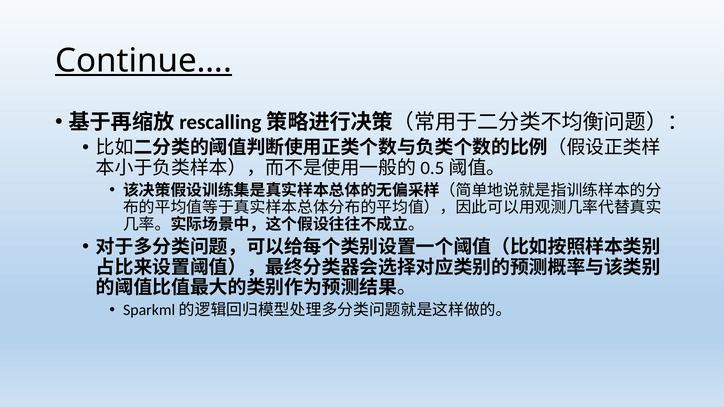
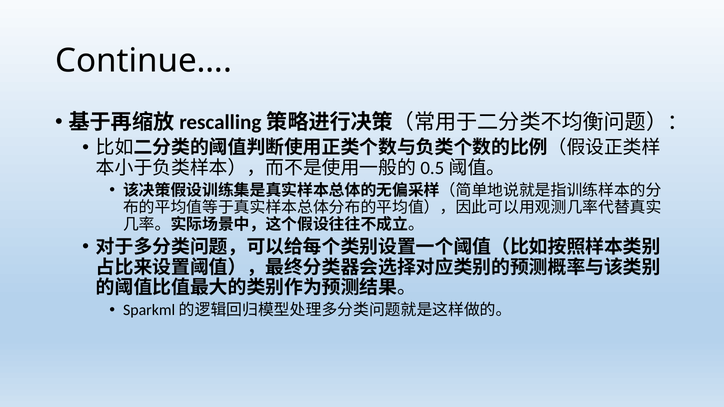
Continue… underline: present -> none (144, 61)
